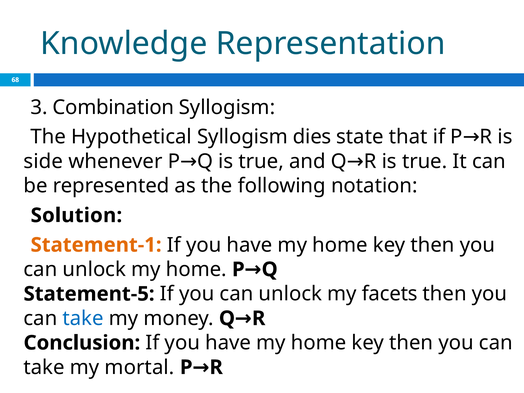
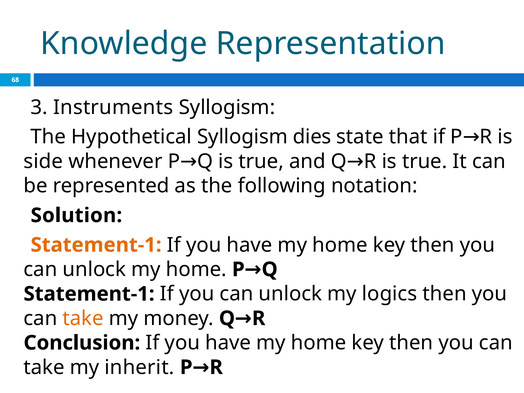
Combination: Combination -> Instruments (113, 107)
Statement-5: Statement-5 -> Statement-1 (89, 294)
facets: facets -> logics (390, 294)
take colour: blue -> orange (83, 318)
mortal: mortal -> inherit (139, 367)
